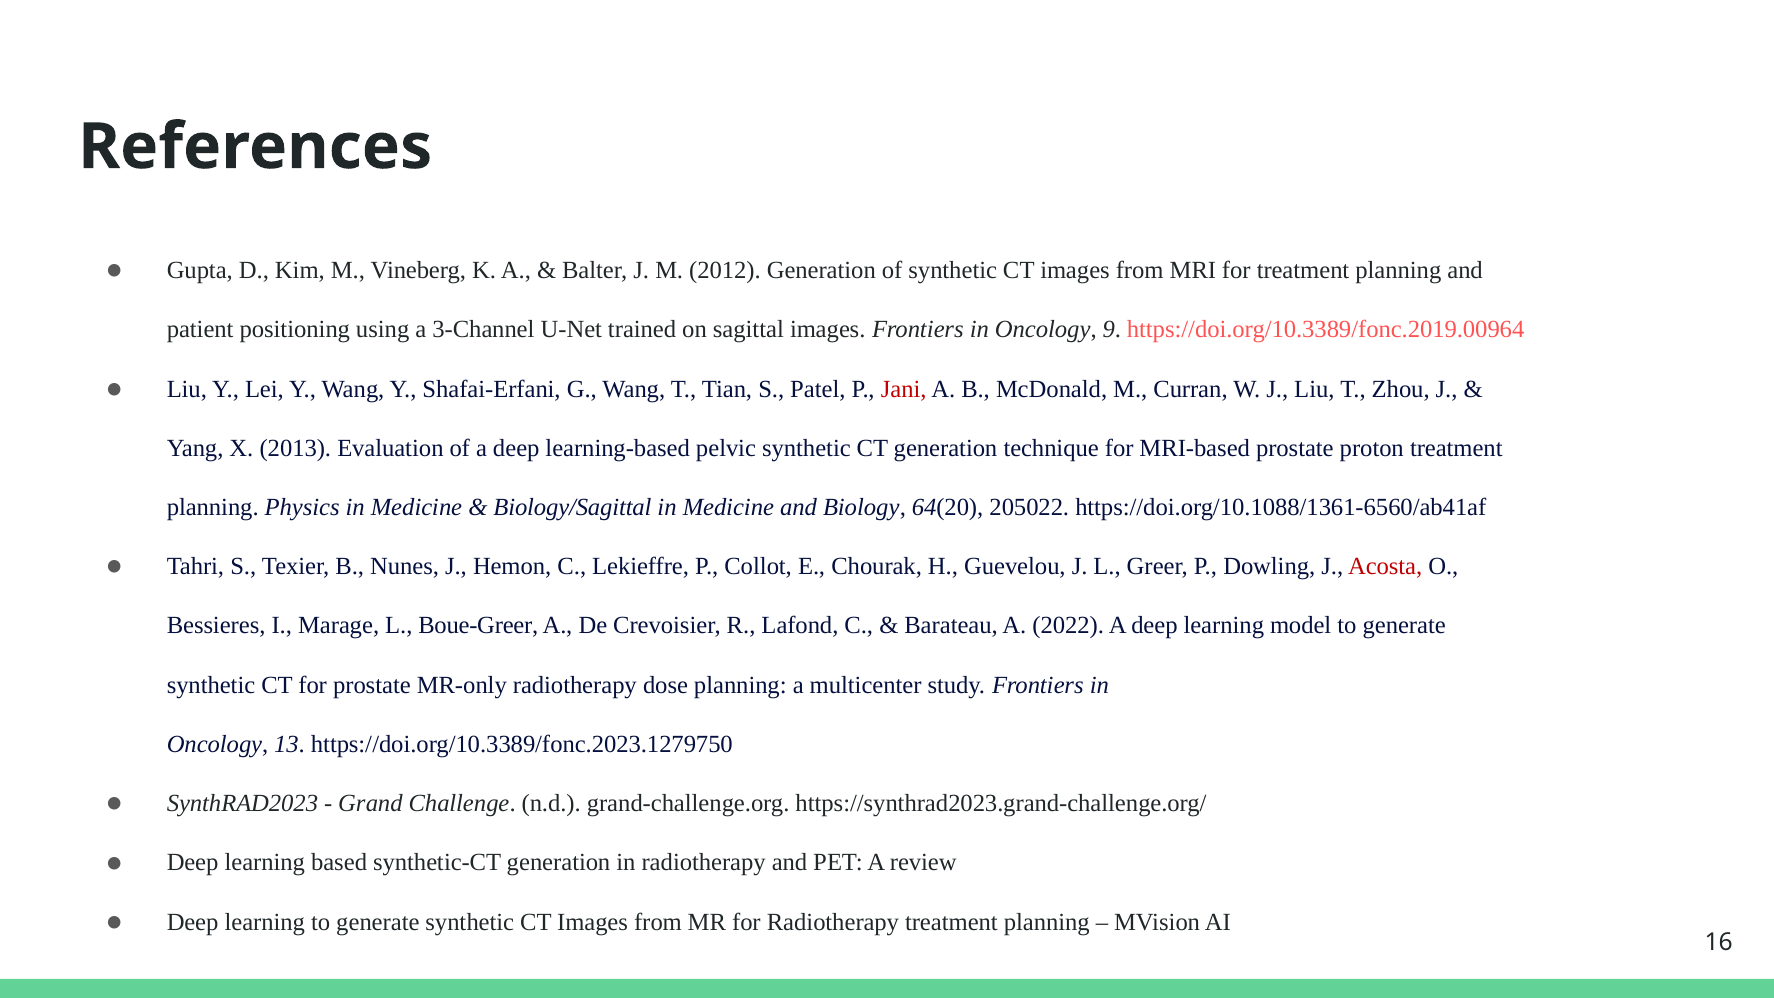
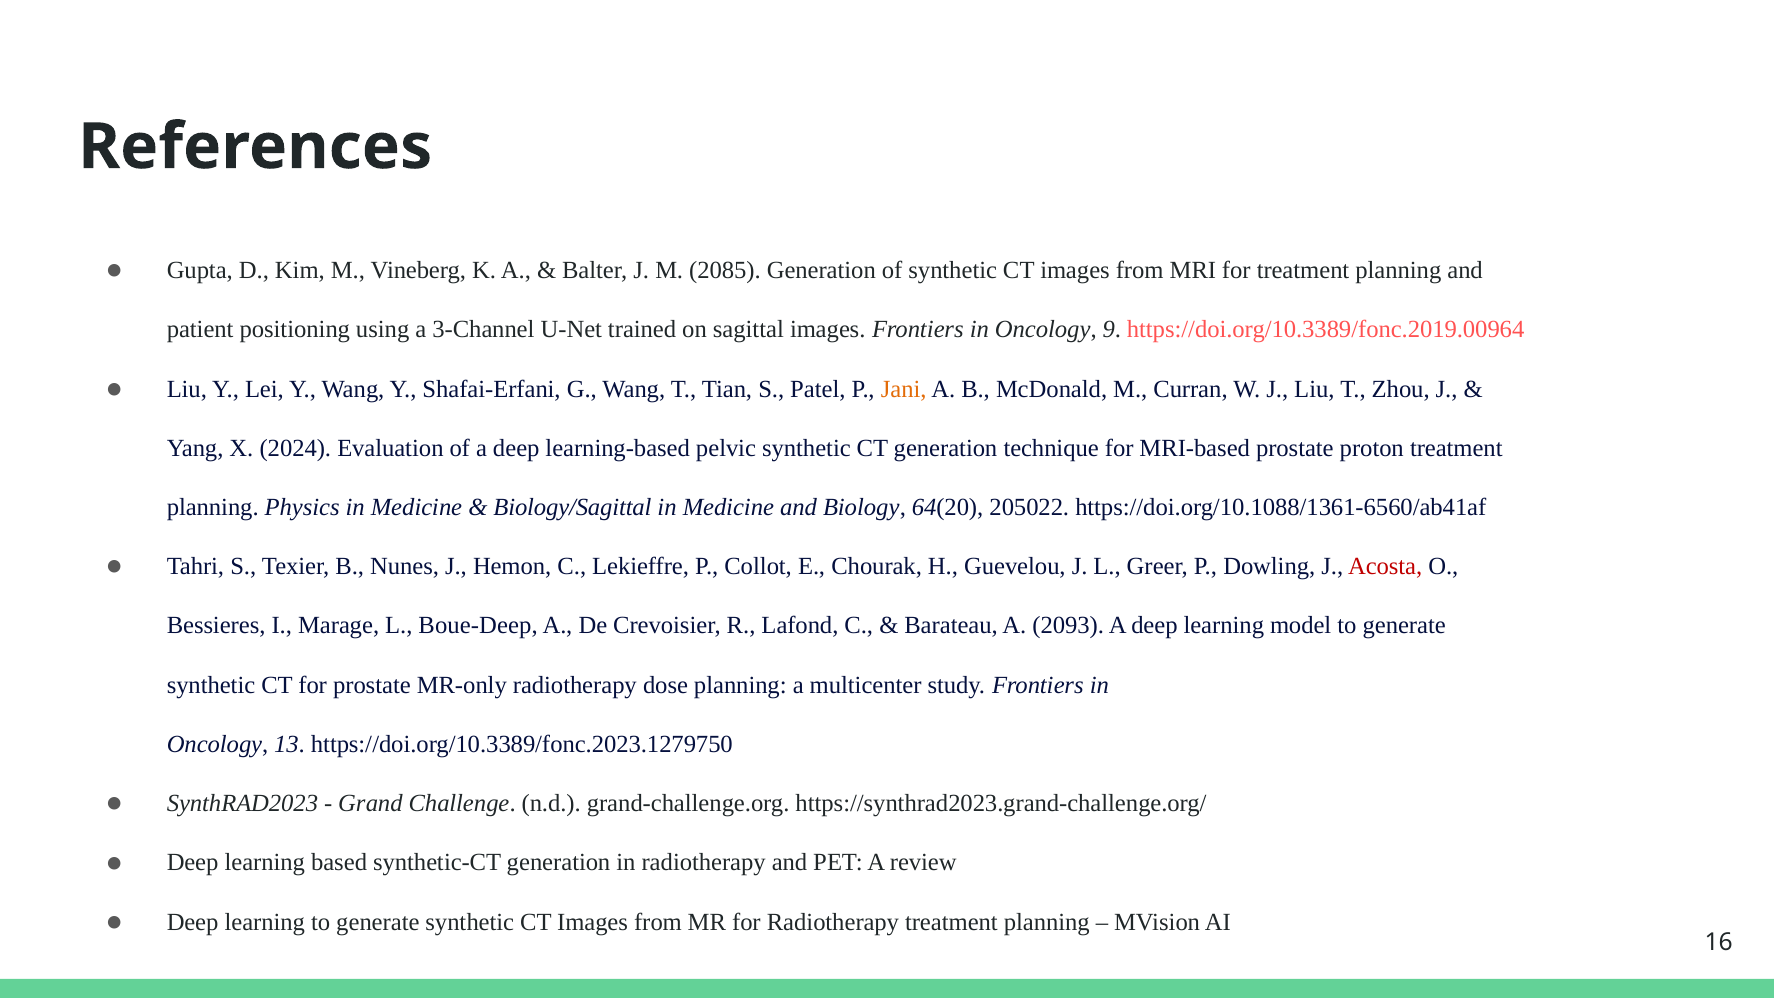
2012: 2012 -> 2085 (725, 270)
Jani colour: red -> orange (904, 389)
2013: 2013 -> 2024 (295, 448)
Boue-Greer: Boue-Greer -> Boue-Deep (478, 626)
2022: 2022 -> 2093 (1068, 626)
